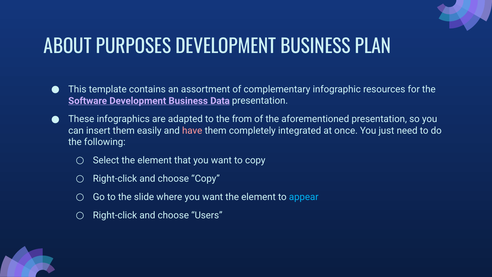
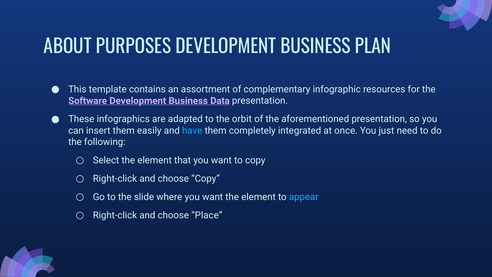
from: from -> orbit (242, 119)
have colour: pink -> light blue (192, 131)
Users: Users -> Place (207, 215)
